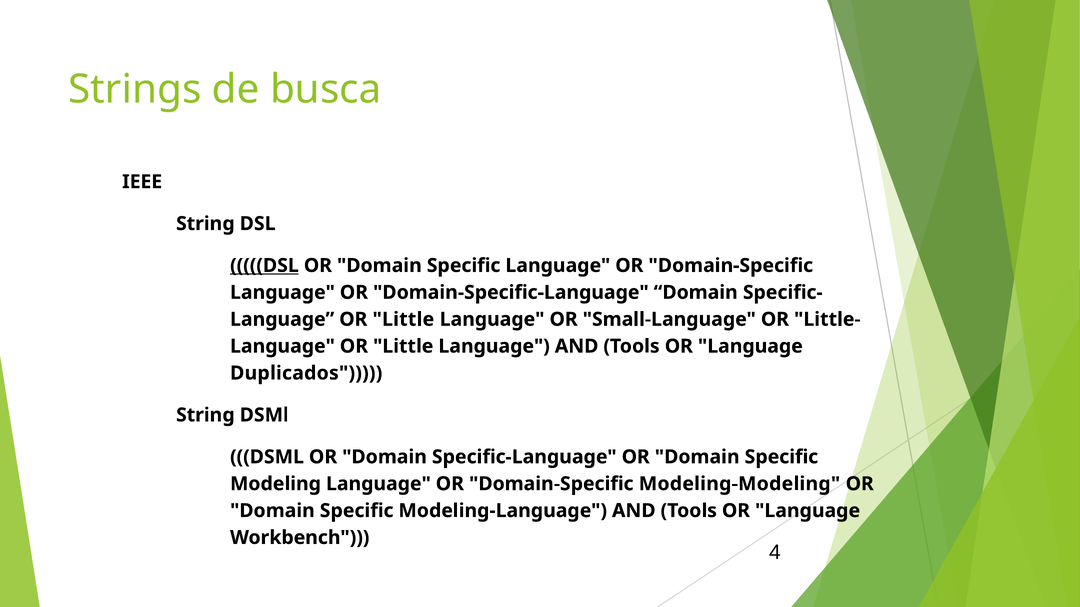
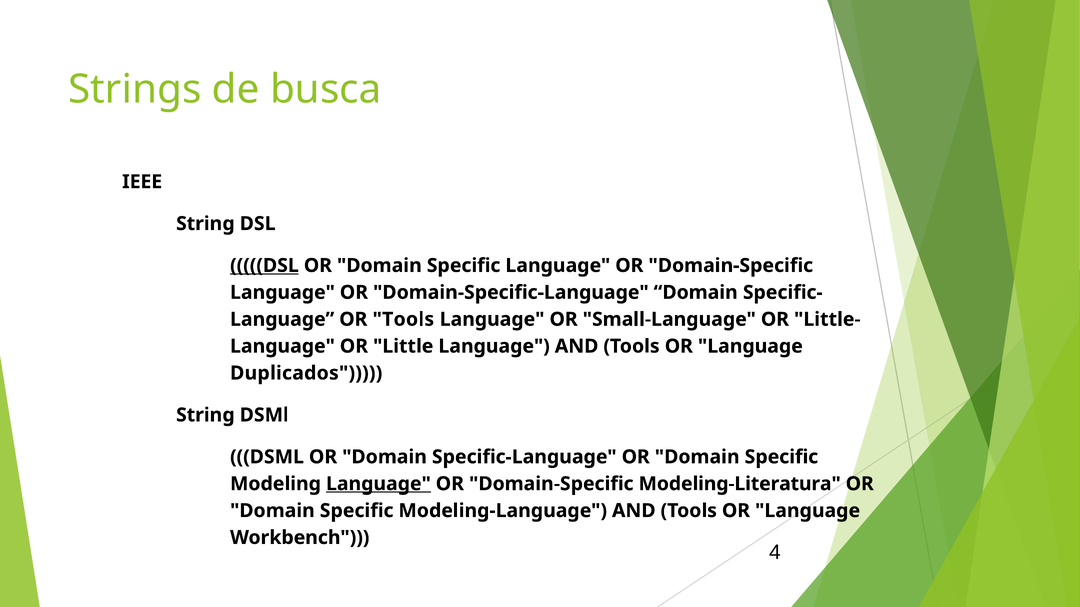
Little: Little -> Tools (403, 320)
Language underline: none -> present (378, 484)
Modeling-Modeling: Modeling-Modeling -> Modeling-Literatura (740, 484)
